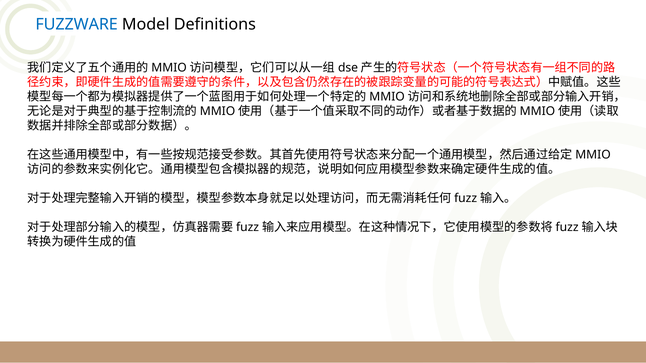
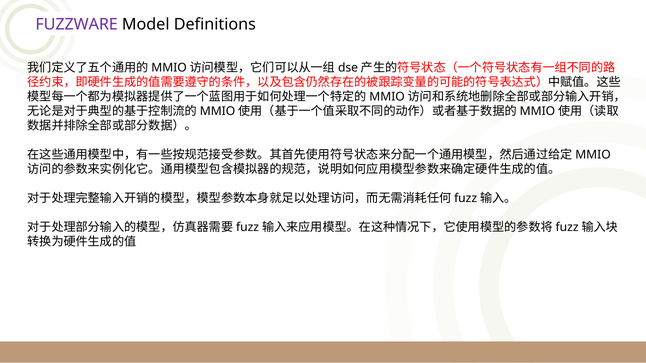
FUZZWARE colour: blue -> purple (77, 25)
